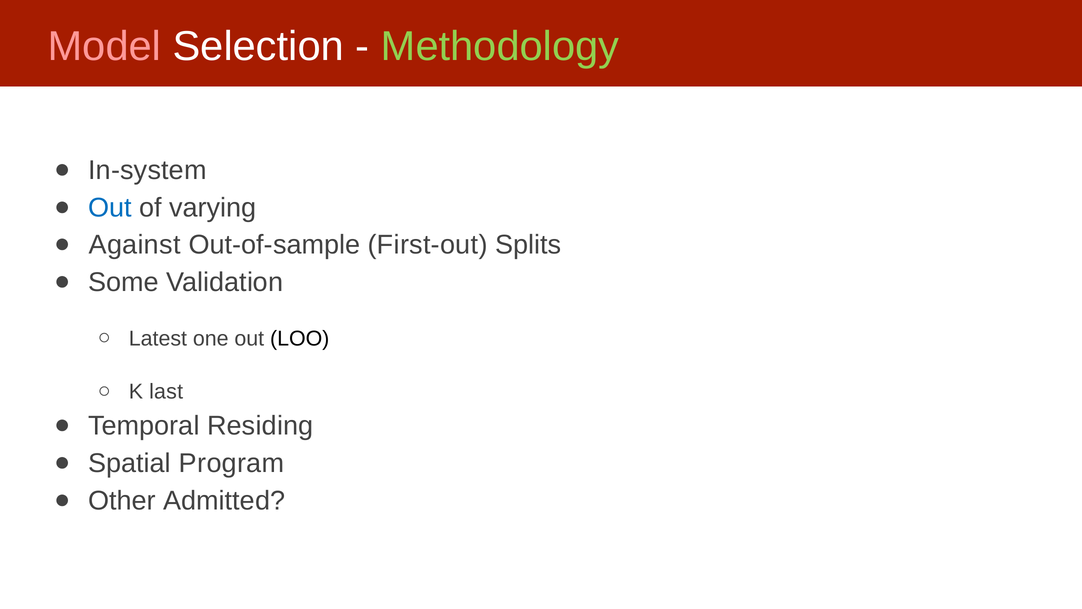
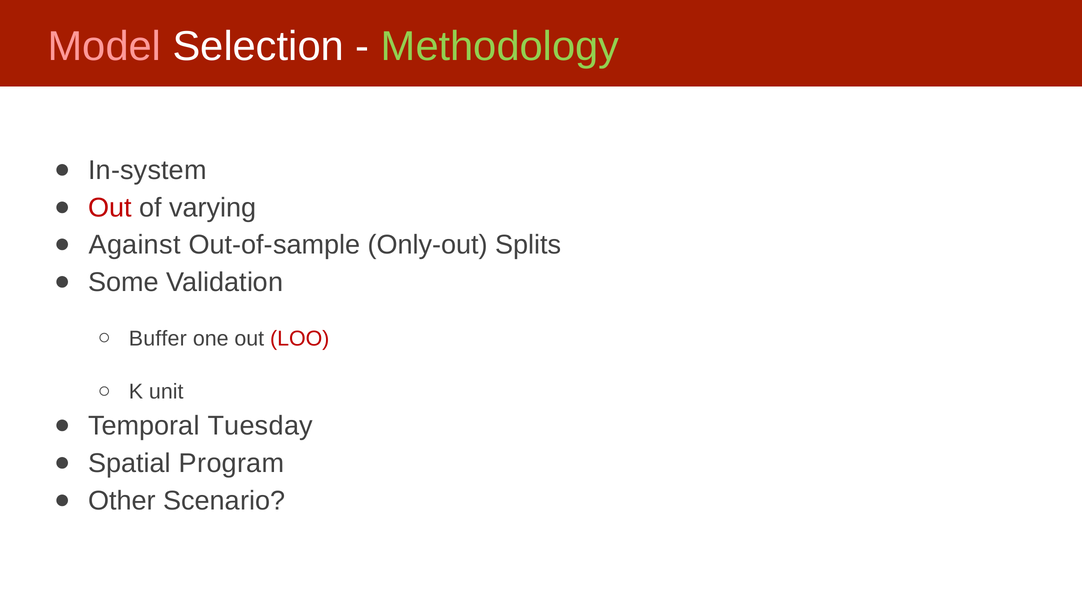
Out colour: blue -> red (110, 207)
First-out: First-out -> Only-out (428, 245)
Latest: Latest -> Buffer (158, 338)
LOO colour: black -> red (300, 338)
last: last -> unit (166, 391)
Residing: Residing -> Tuesday (260, 426)
Admitted: Admitted -> Scenario (224, 500)
